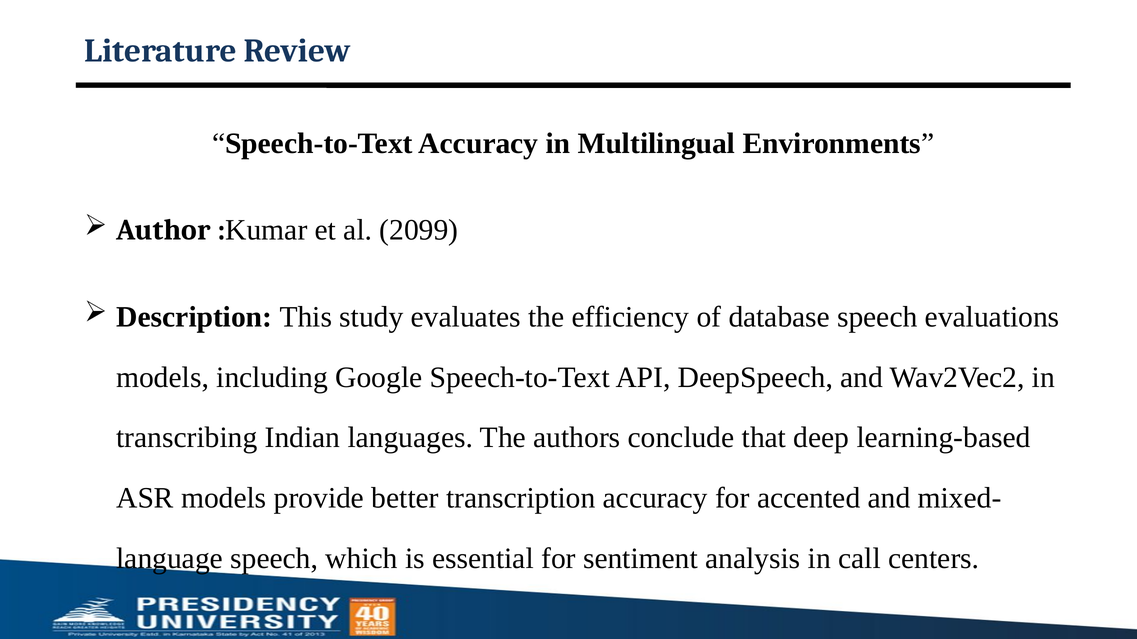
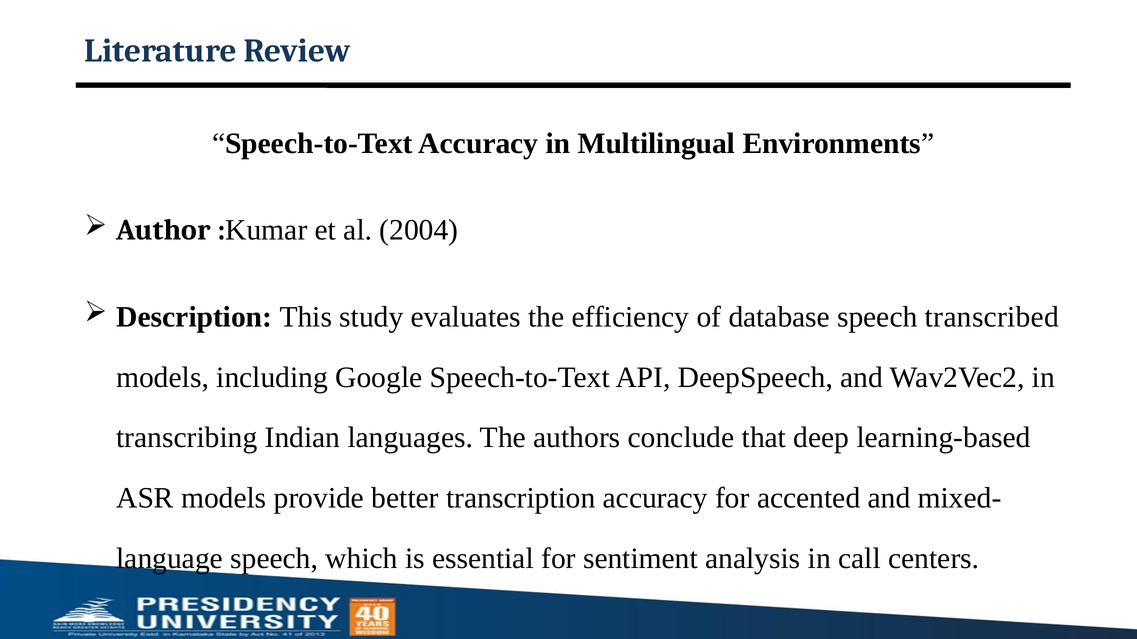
2099: 2099 -> 2004 (419, 230)
evaluations: evaluations -> transcribed (992, 317)
